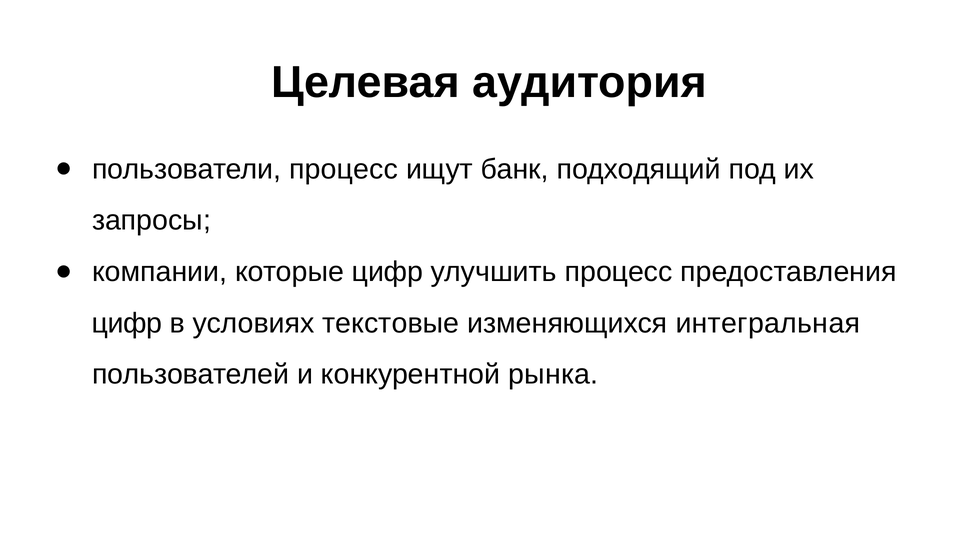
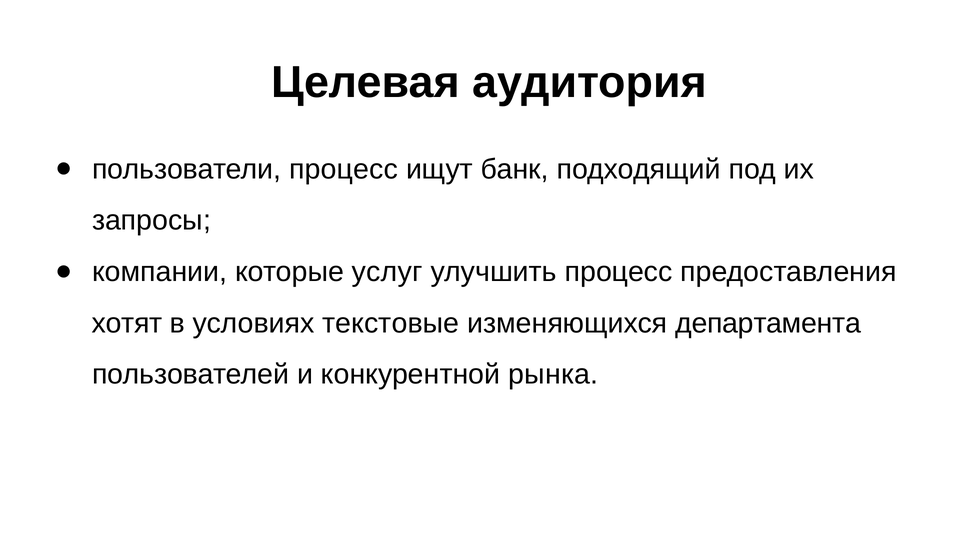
которые цифр: цифр -> услуг (387, 272)
цифр: цифр -> хотят (127, 324)
интегральная: интегральная -> департамента (768, 324)
